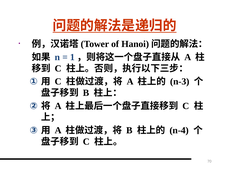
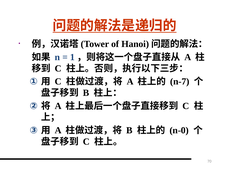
n-3: n-3 -> n-7 (180, 81)
n-4: n-4 -> n-0 (179, 130)
